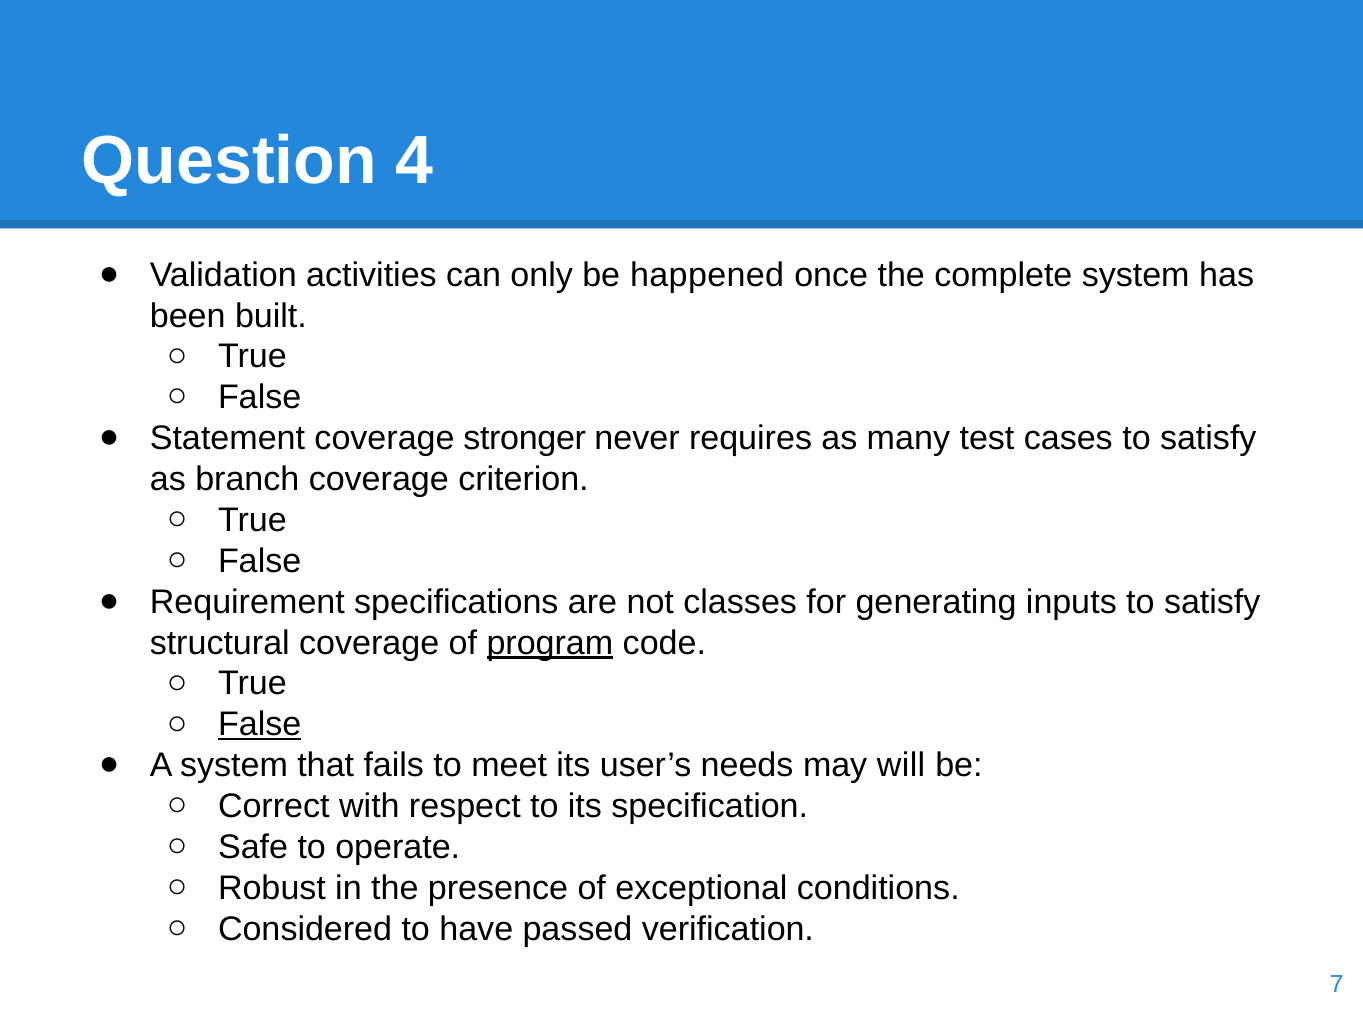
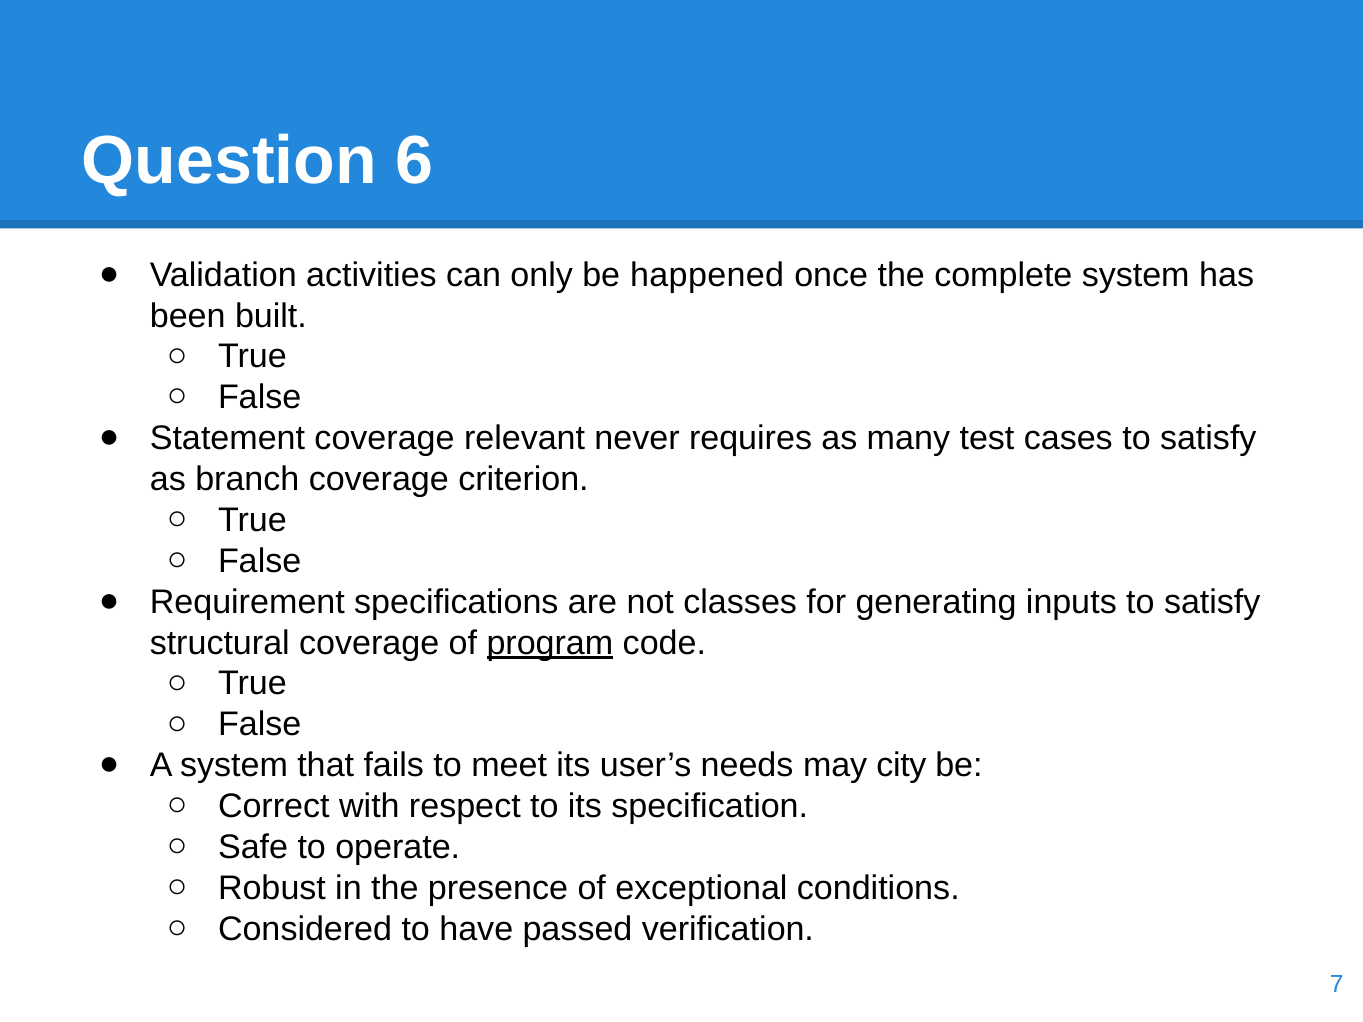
4: 4 -> 6 (415, 162)
stronger: stronger -> relevant (525, 439)
False underline: present -> none (260, 725)
will: will -> city (901, 766)
